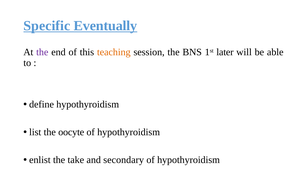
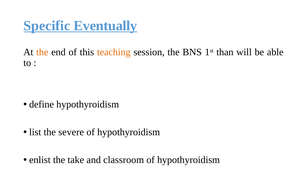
the colour: purple -> orange (42, 52)
later: later -> than (225, 52)
oocyte: oocyte -> severe (71, 133)
secondary: secondary -> classroom (124, 160)
